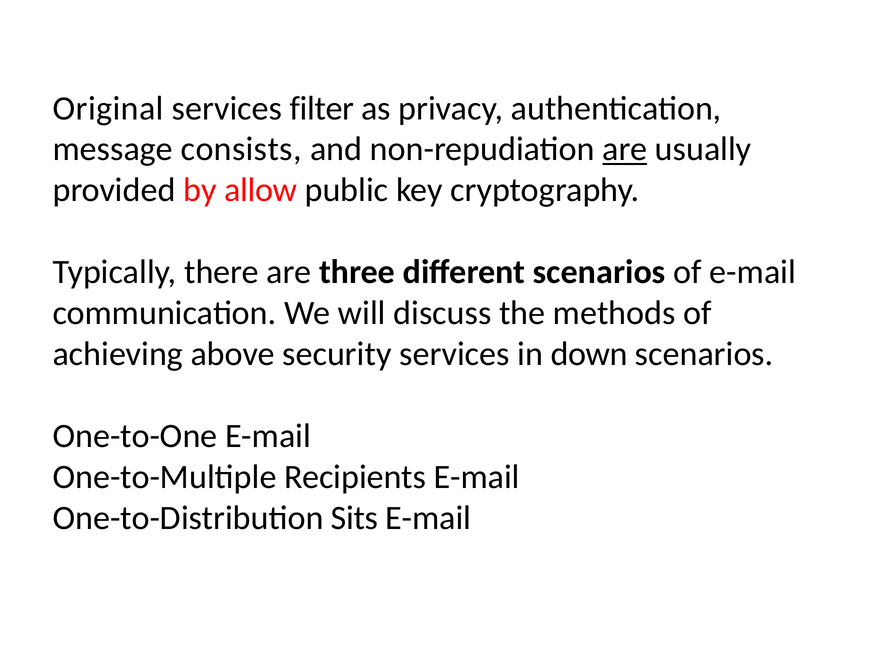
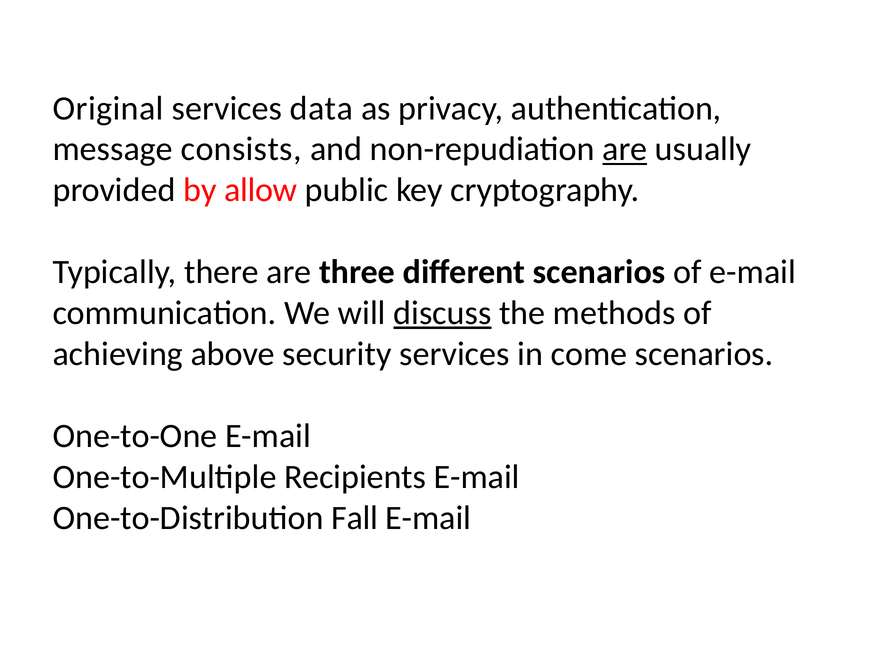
filter: filter -> data (321, 108)
discuss underline: none -> present (442, 313)
down: down -> come (589, 354)
Sits: Sits -> Fall (355, 518)
